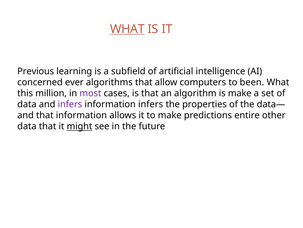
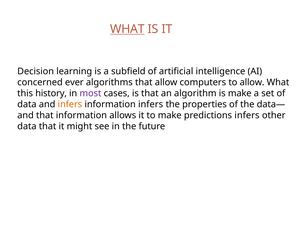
Previous: Previous -> Decision (36, 71)
to been: been -> allow (252, 82)
million: million -> history (51, 93)
infers colour: purple -> orange (70, 104)
predictions entire: entire -> infers (247, 115)
might underline: present -> none (79, 126)
